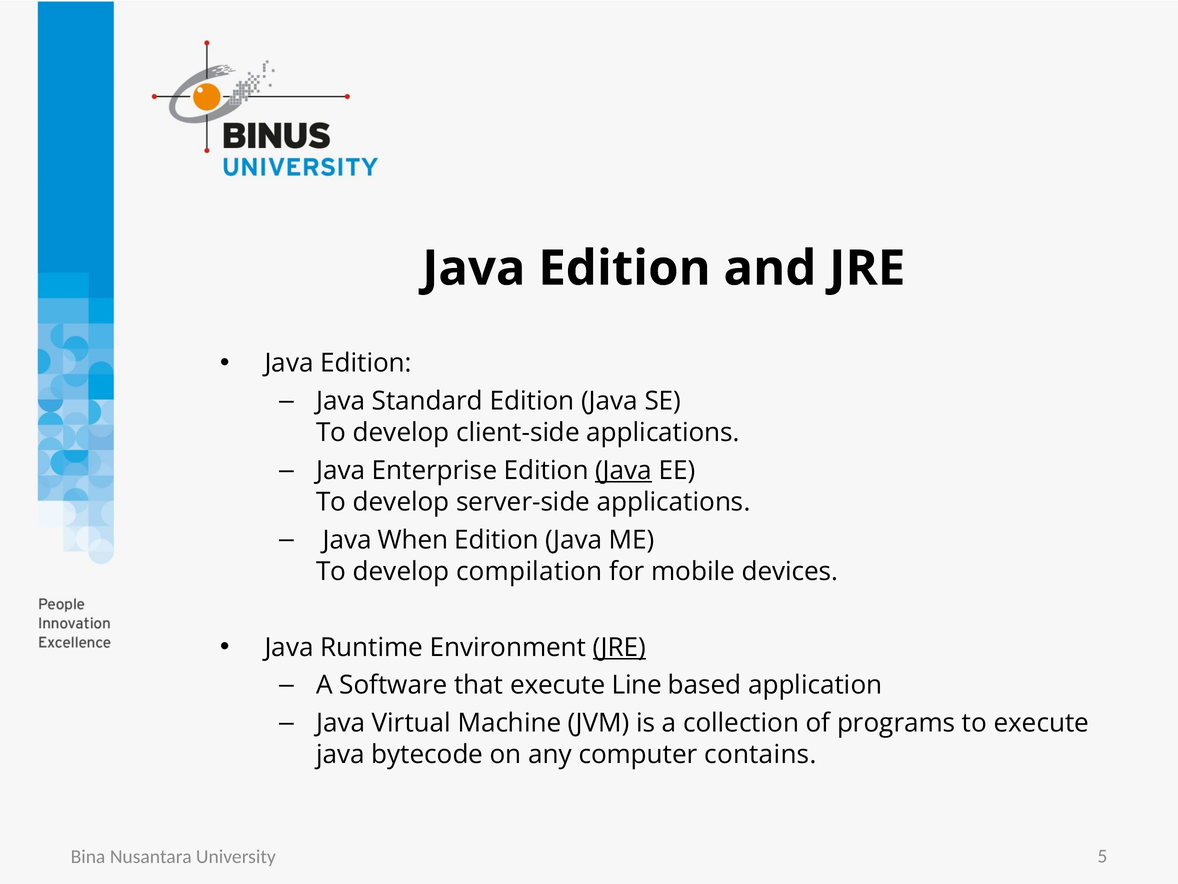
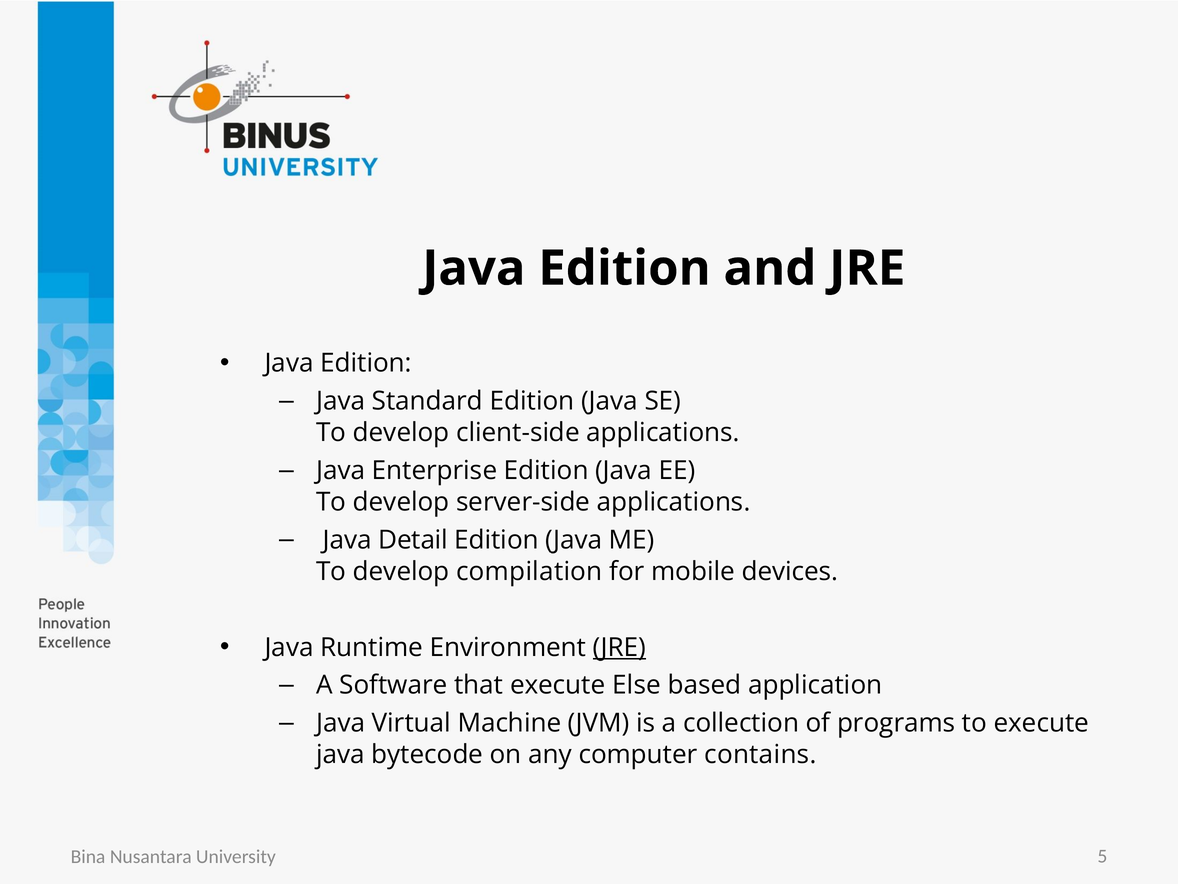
Java underline: present -> none (624, 470)
When: When -> Detail (413, 540)
Line: Line -> Else (637, 685)
